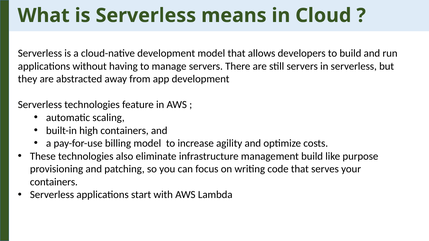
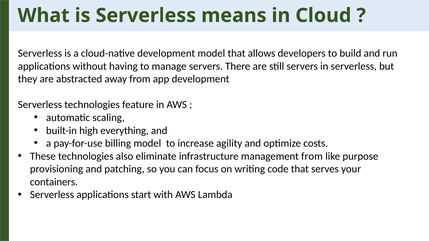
high containers: containers -> everything (125, 131)
management build: build -> from (312, 156)
